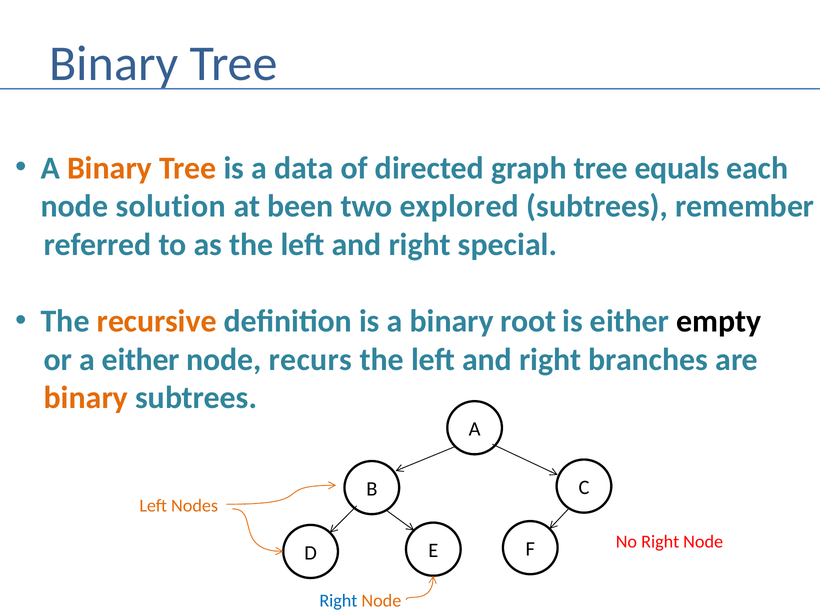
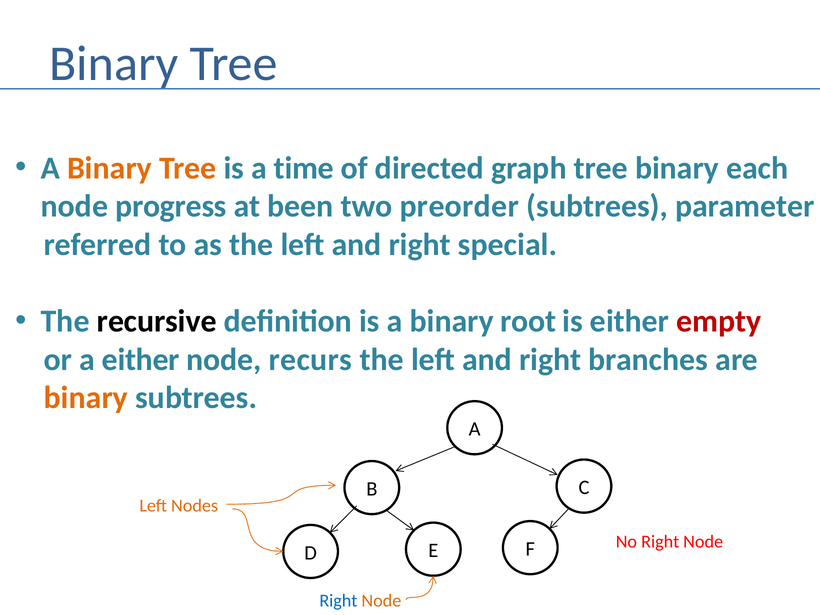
data: data -> time (304, 168)
tree equals: equals -> binary (677, 168)
solution: solution -> progress (171, 206)
explored: explored -> preorder (459, 206)
remember: remember -> parameter (745, 206)
recursive colour: orange -> black (157, 321)
empty colour: black -> red (719, 321)
